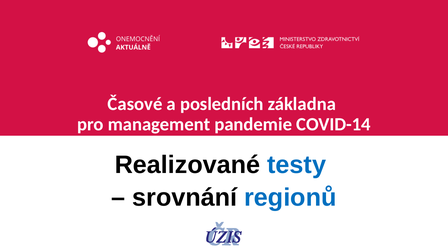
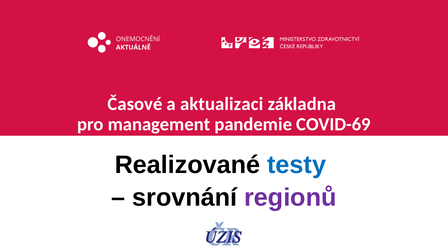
posledních: posledních -> aktualizaci (222, 104)
COVID-14: COVID-14 -> COVID-69 (333, 124)
regionů colour: blue -> purple (290, 198)
